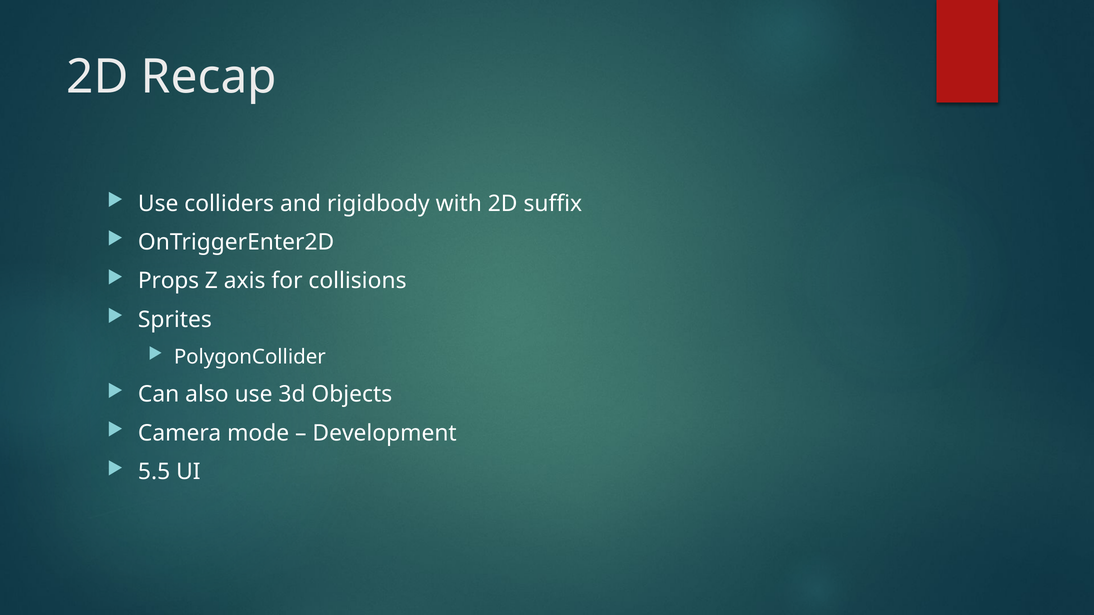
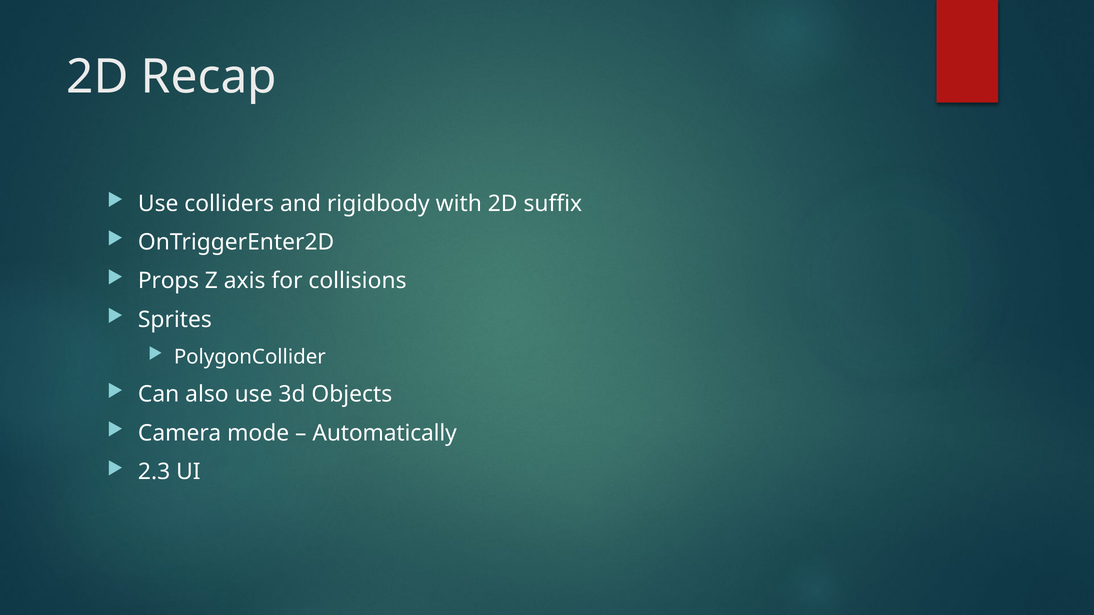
Development: Development -> Automatically (385, 433)
5.5: 5.5 -> 2.3 (154, 472)
